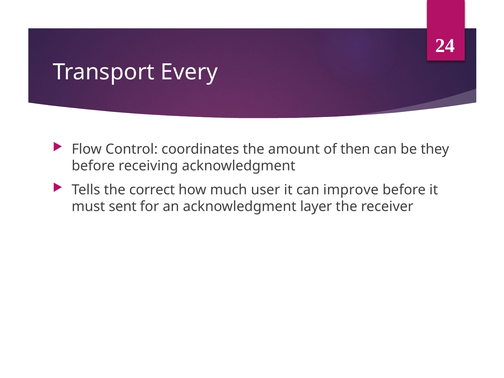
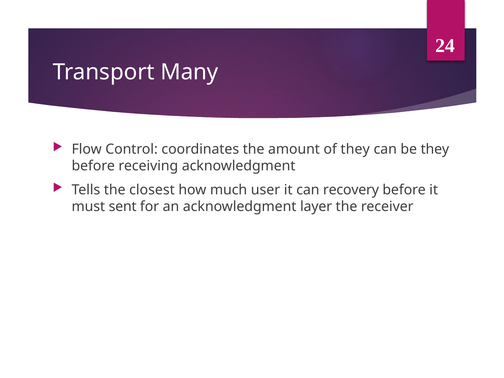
Every: Every -> Many (189, 72)
of then: then -> they (355, 149)
correct: correct -> closest (152, 190)
improve: improve -> recovery (351, 190)
